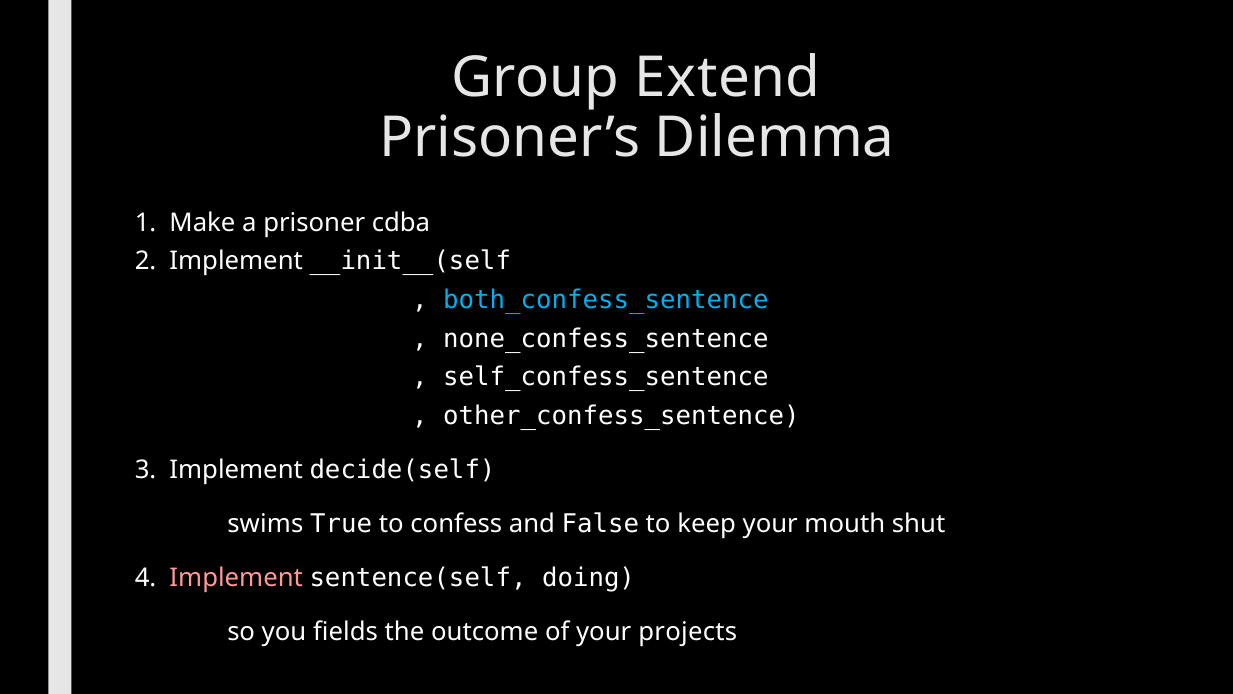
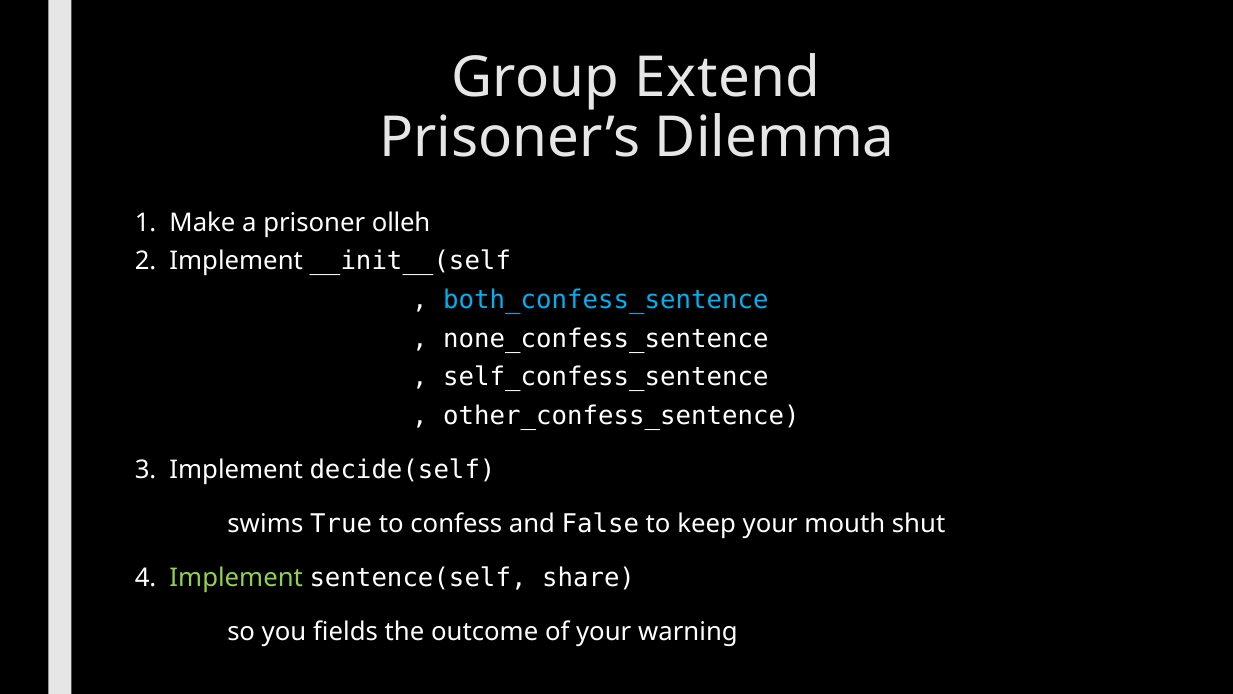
cdba: cdba -> olleh (401, 223)
Implement colour: pink -> light green (236, 577)
doing: doing -> share (589, 577)
projects: projects -> warning (688, 631)
